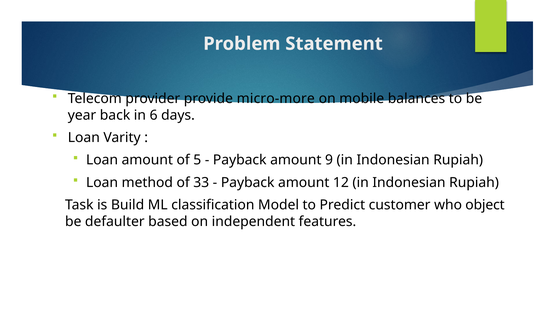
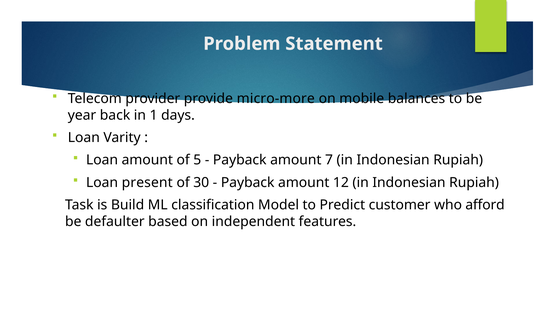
6: 6 -> 1 (154, 115)
9: 9 -> 7 (329, 160)
method: method -> present (147, 183)
33: 33 -> 30 (201, 183)
object: object -> afford (485, 205)
